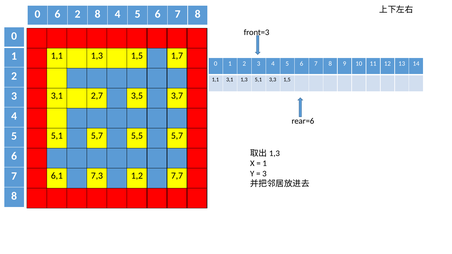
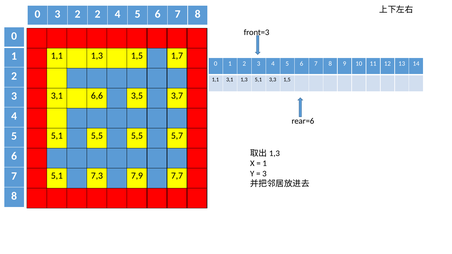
0 6: 6 -> 3 (58, 14)
2 8: 8 -> 2 (98, 14)
2,7: 2,7 -> 6,6 (97, 96)
5,1 5,7: 5,7 -> 5,5 (97, 136)
6,1: 6,1 -> 5,1 (57, 176)
1,2: 1,2 -> 7,9 (137, 176)
